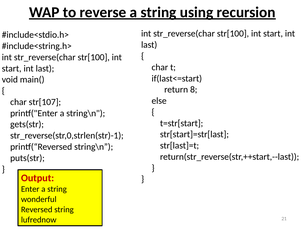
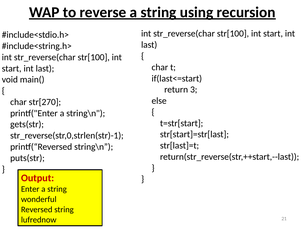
8: 8 -> 3 (194, 90)
str[107: str[107 -> str[270 (45, 102)
